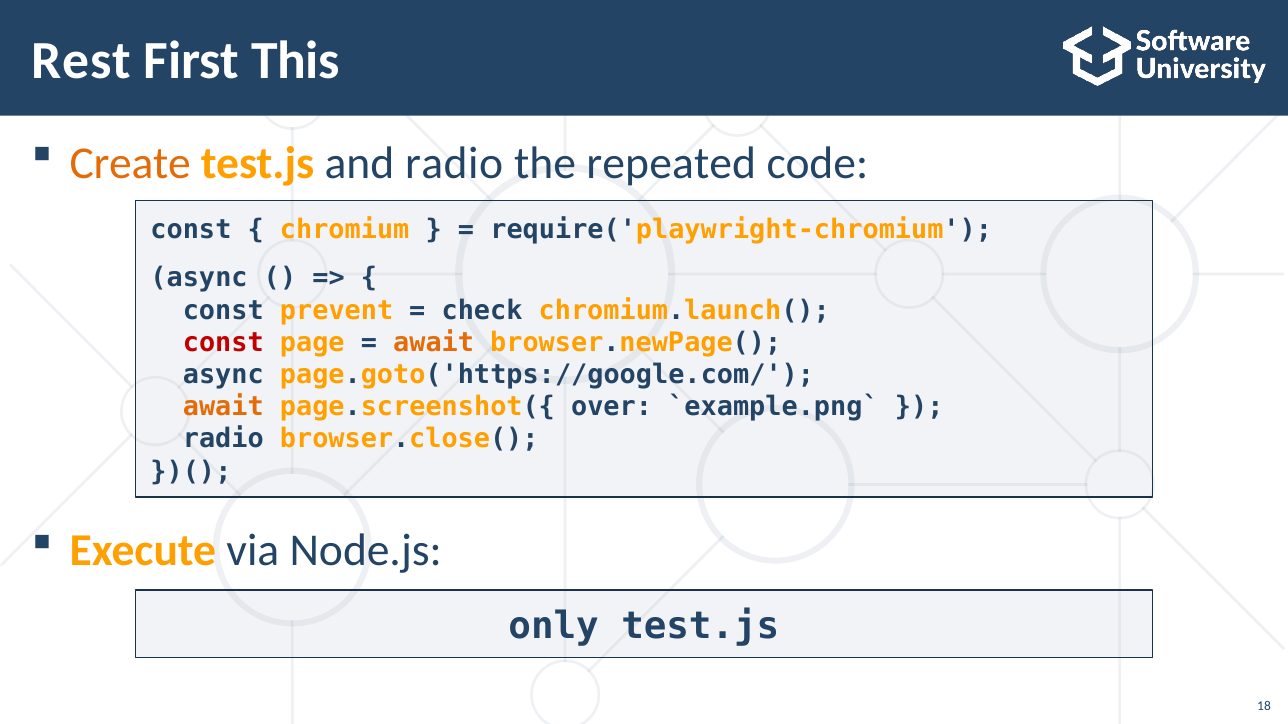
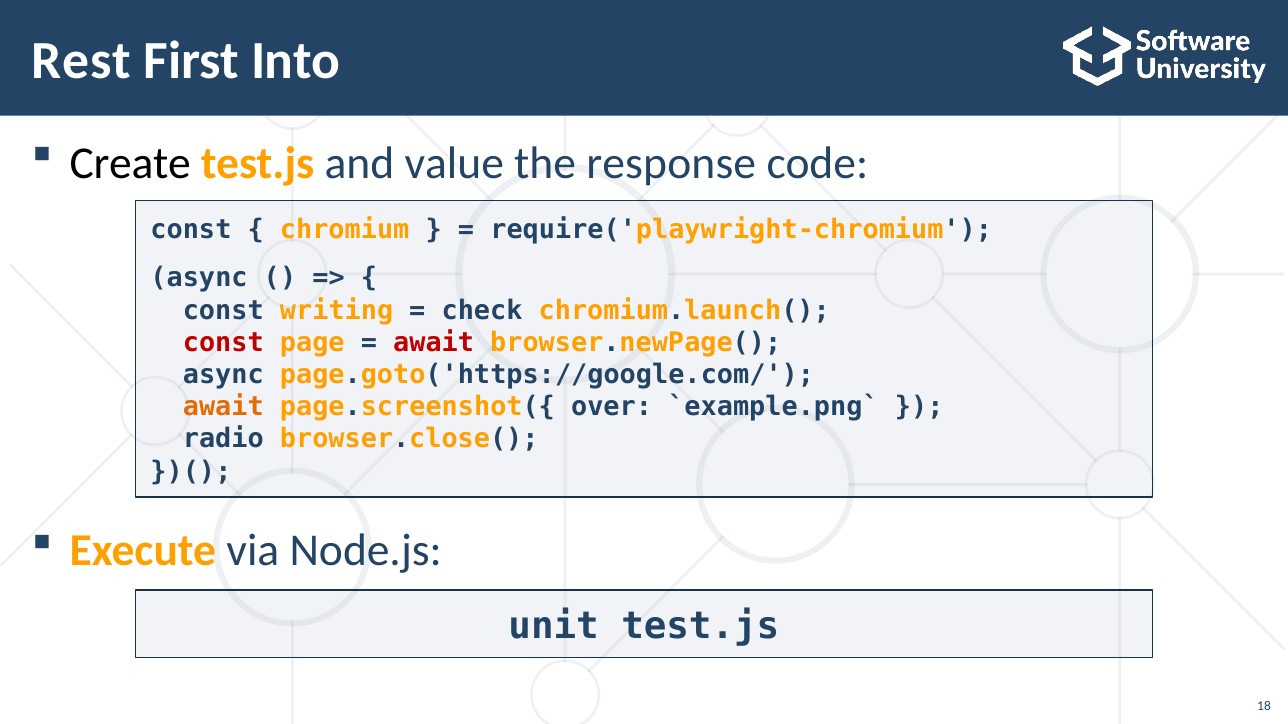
This: This -> Into (296, 61)
Create colour: orange -> black (130, 163)
and radio: radio -> value (454, 163)
repeated: repeated -> response (671, 163)
prevent: prevent -> writing (337, 311)
await colour: orange -> red (434, 343)
only: only -> unit (554, 627)
